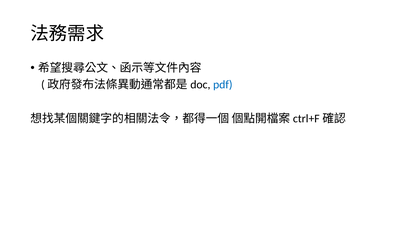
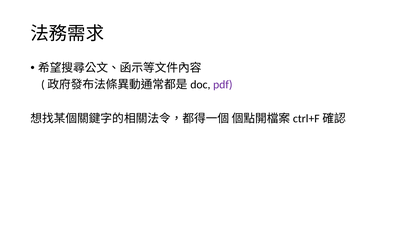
pdf colour: blue -> purple (223, 85)
